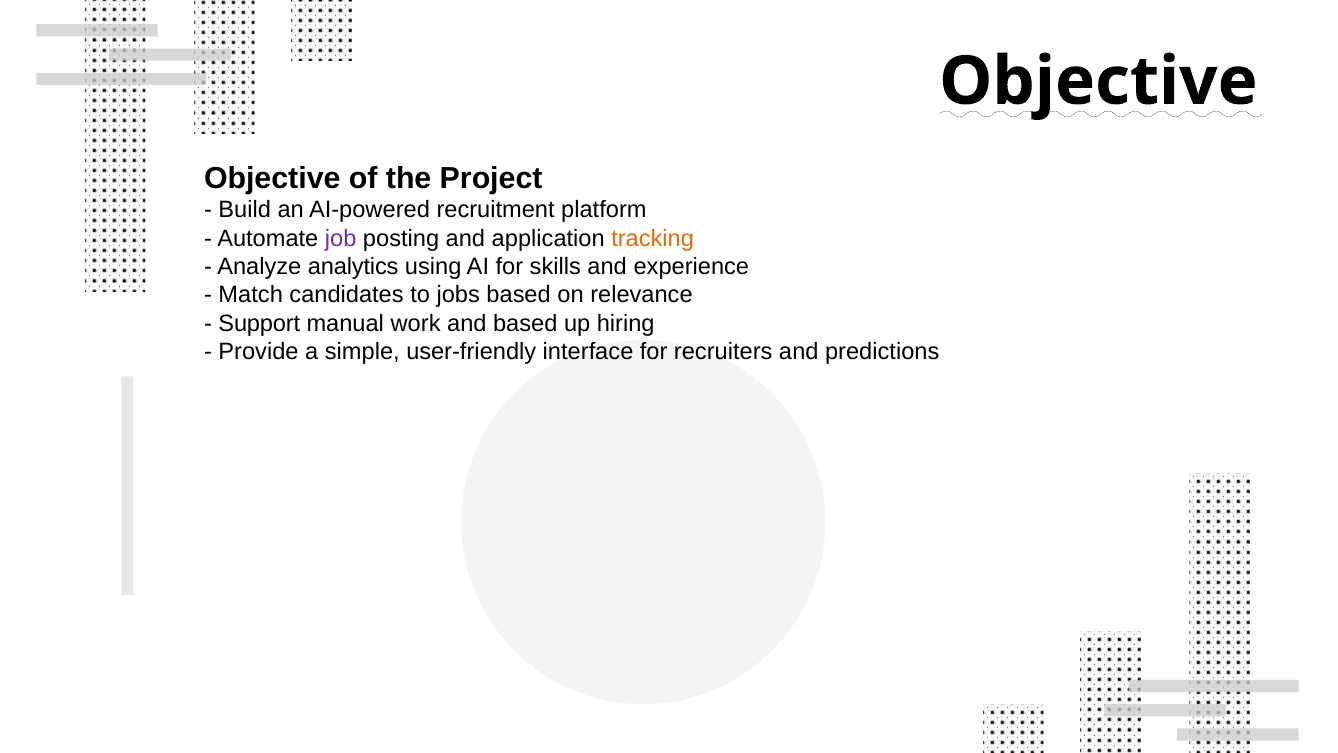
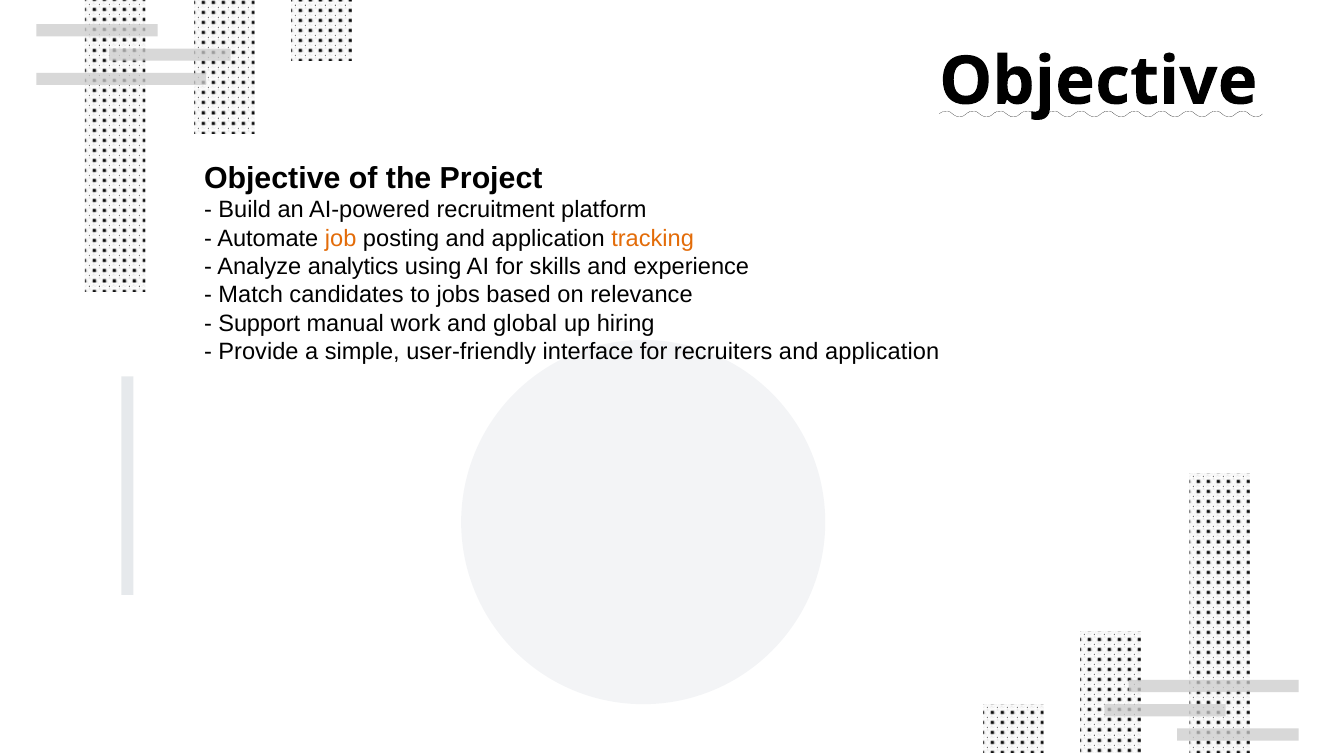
job colour: purple -> orange (341, 238)
and based: based -> global (525, 323)
recruiters and predictions: predictions -> application (882, 352)
